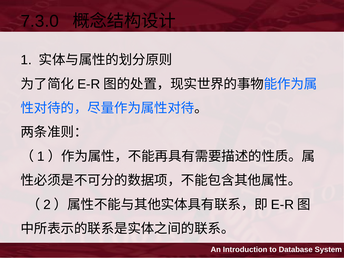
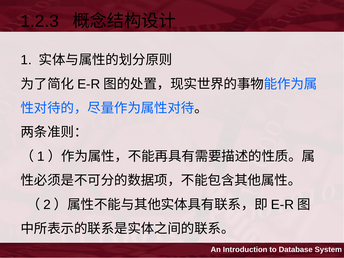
7.3.0: 7.3.0 -> 1.2.3 (40, 21)
